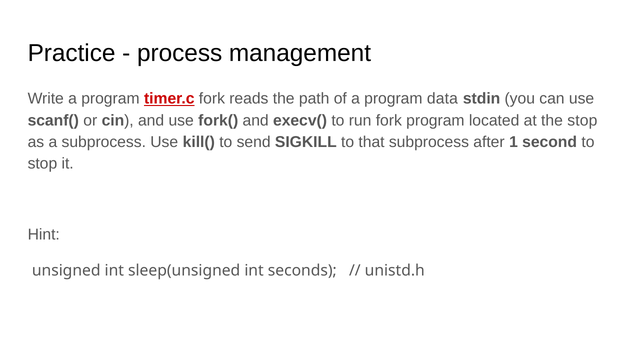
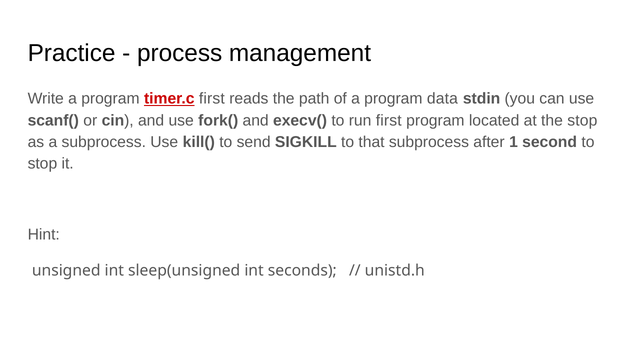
timer.c fork: fork -> first (212, 99)
run fork: fork -> first (389, 120)
